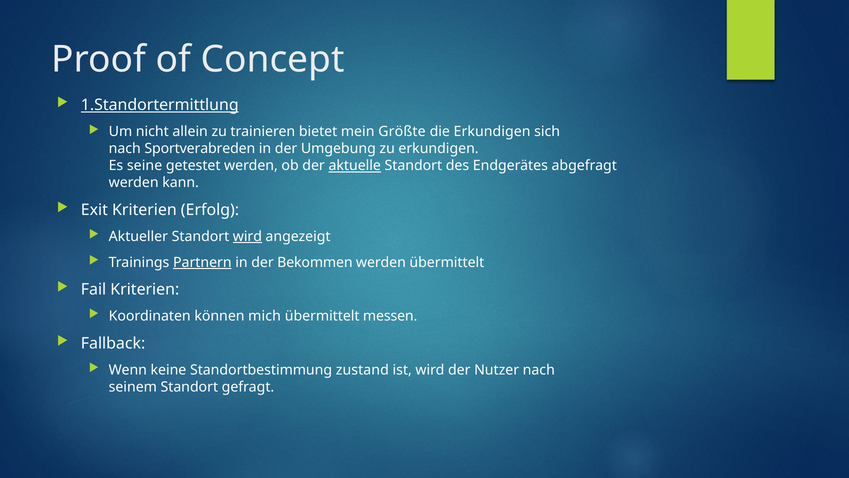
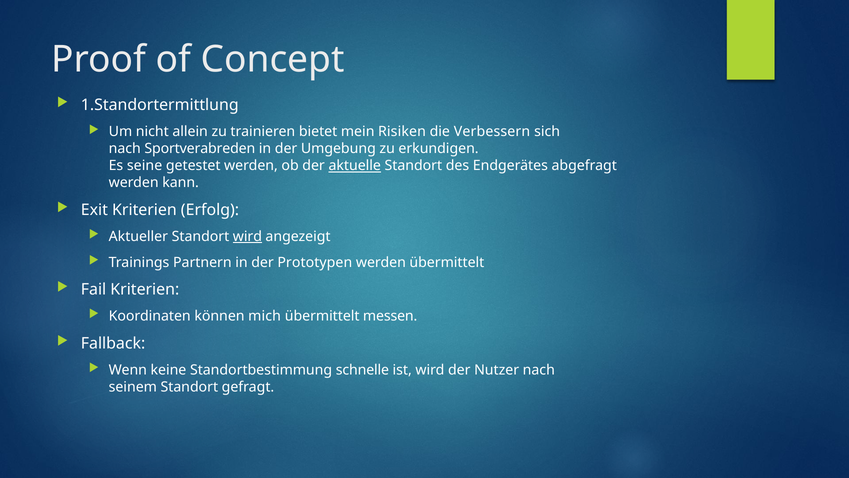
1.Standortermittlung underline: present -> none (160, 105)
Größte: Größte -> Risiken (402, 132)
die Erkundigen: Erkundigen -> Verbessern (492, 132)
Partnern underline: present -> none (202, 262)
Bekommen: Bekommen -> Prototypen (315, 262)
zustand: zustand -> schnelle (362, 370)
